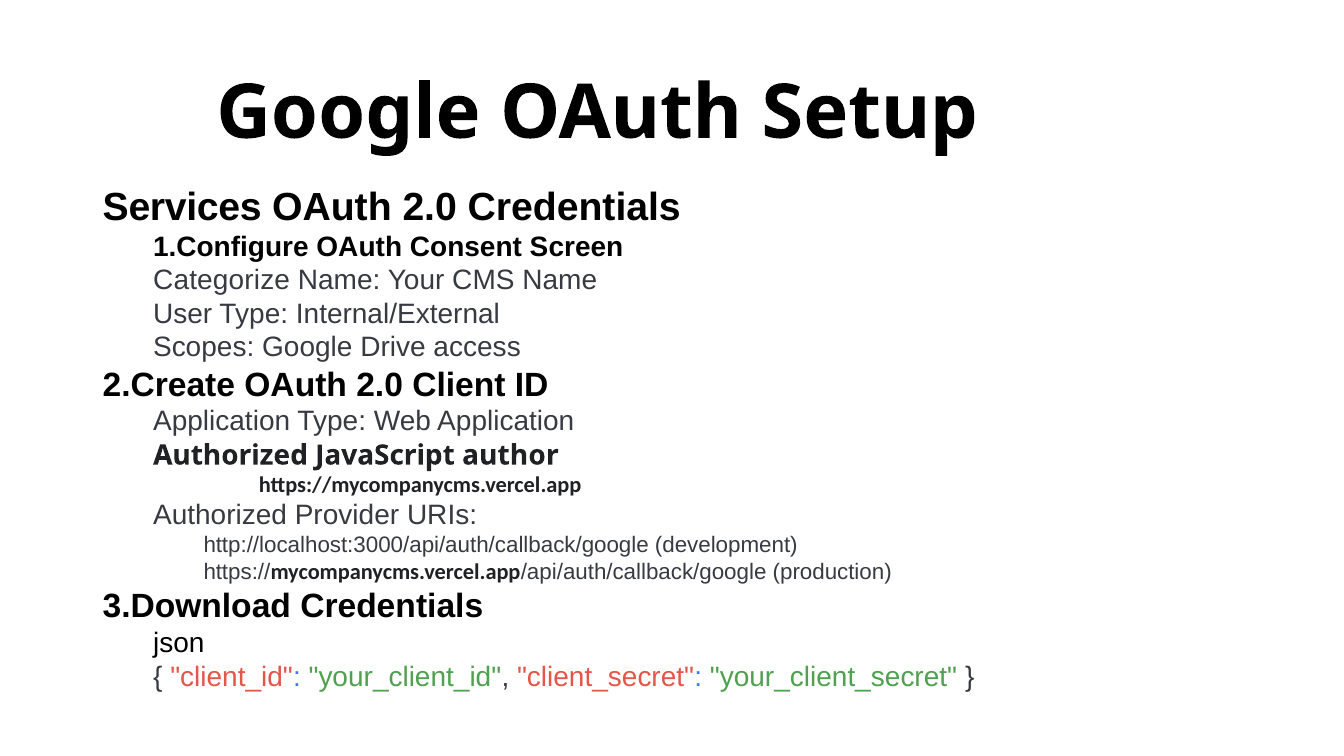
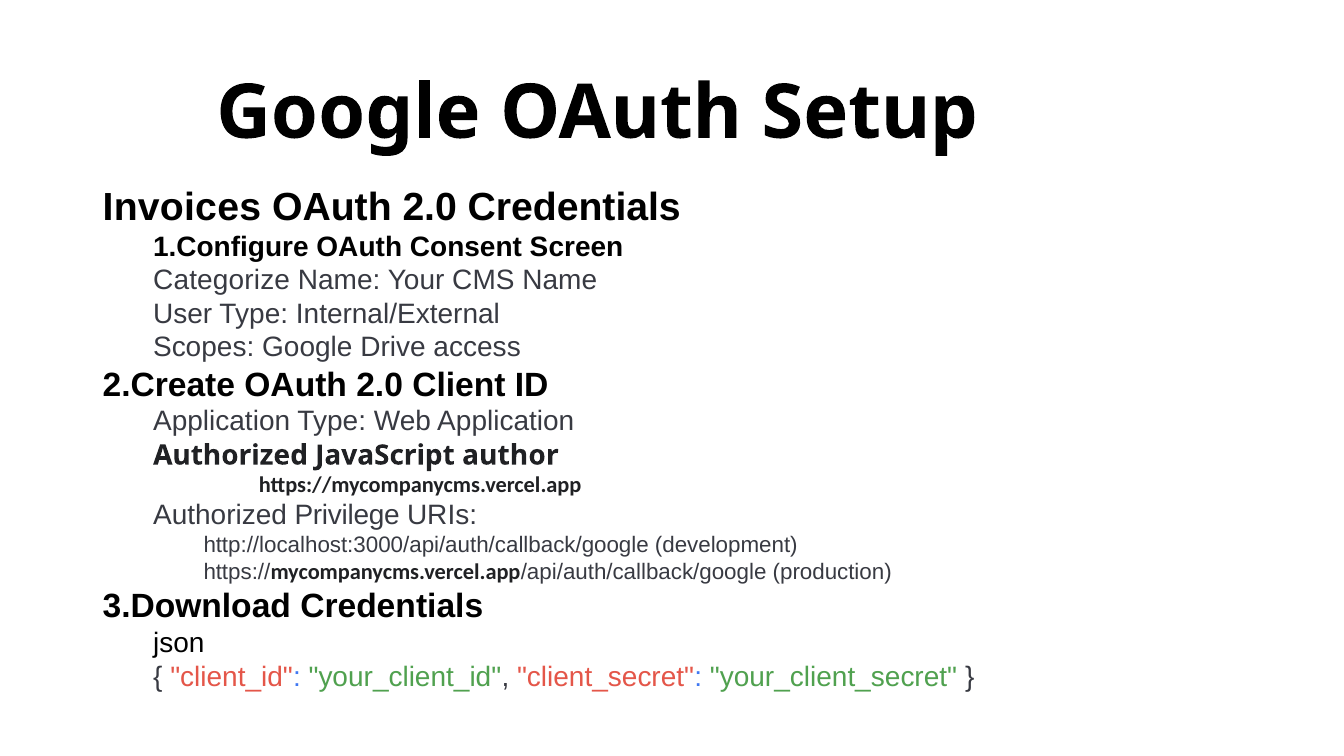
Services: Services -> Invoices (182, 207)
Provider: Provider -> Privilege (347, 516)
